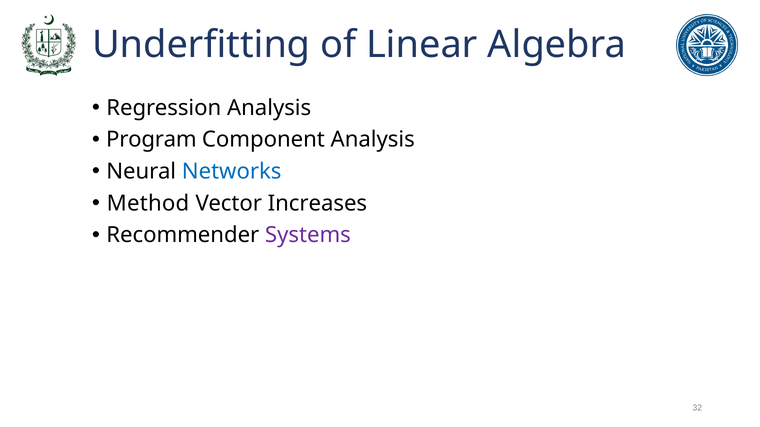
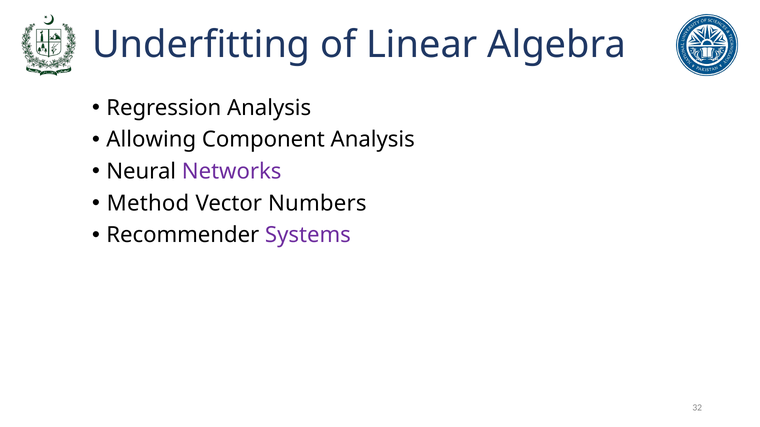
Program: Program -> Allowing (151, 140)
Networks colour: blue -> purple (232, 172)
Increases: Increases -> Numbers (317, 204)
